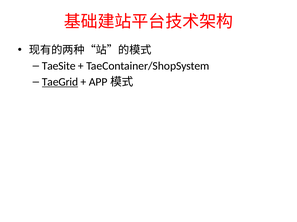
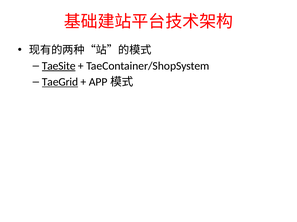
TaeSite underline: none -> present (59, 66)
